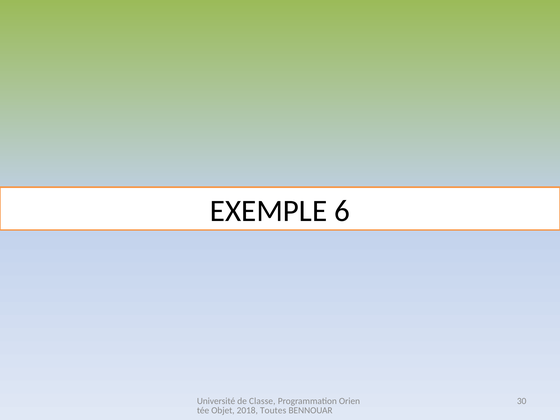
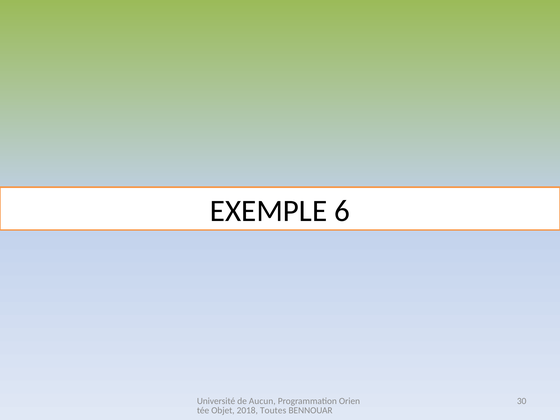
Classe: Classe -> Aucun (262, 401)
